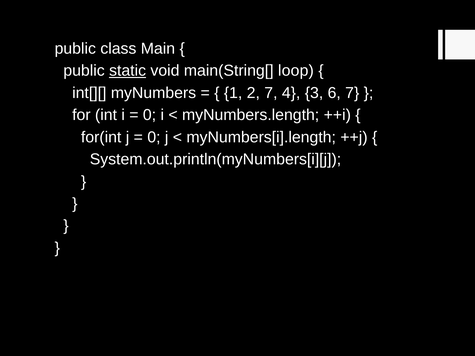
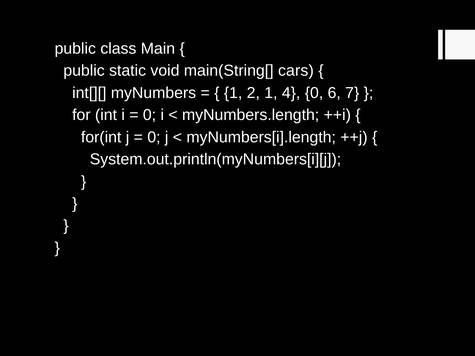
static underline: present -> none (128, 71)
loop: loop -> cars (296, 71)
2 7: 7 -> 1 (271, 93)
4 3: 3 -> 0 (314, 93)
